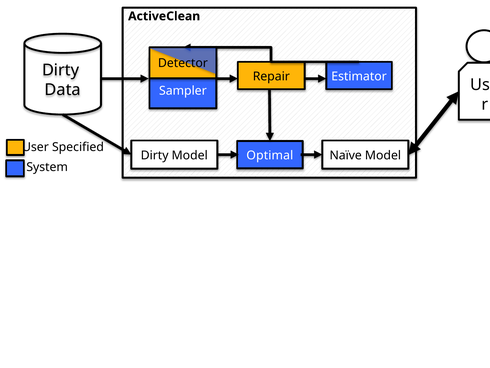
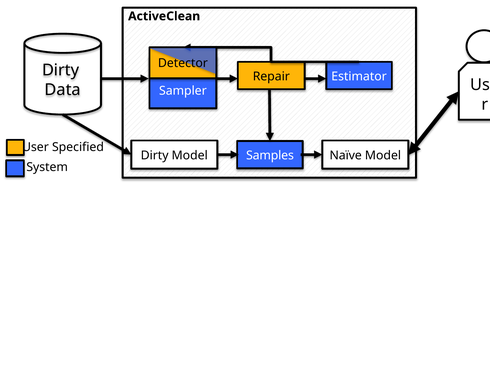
Optimal: Optimal -> Samples (270, 155)
